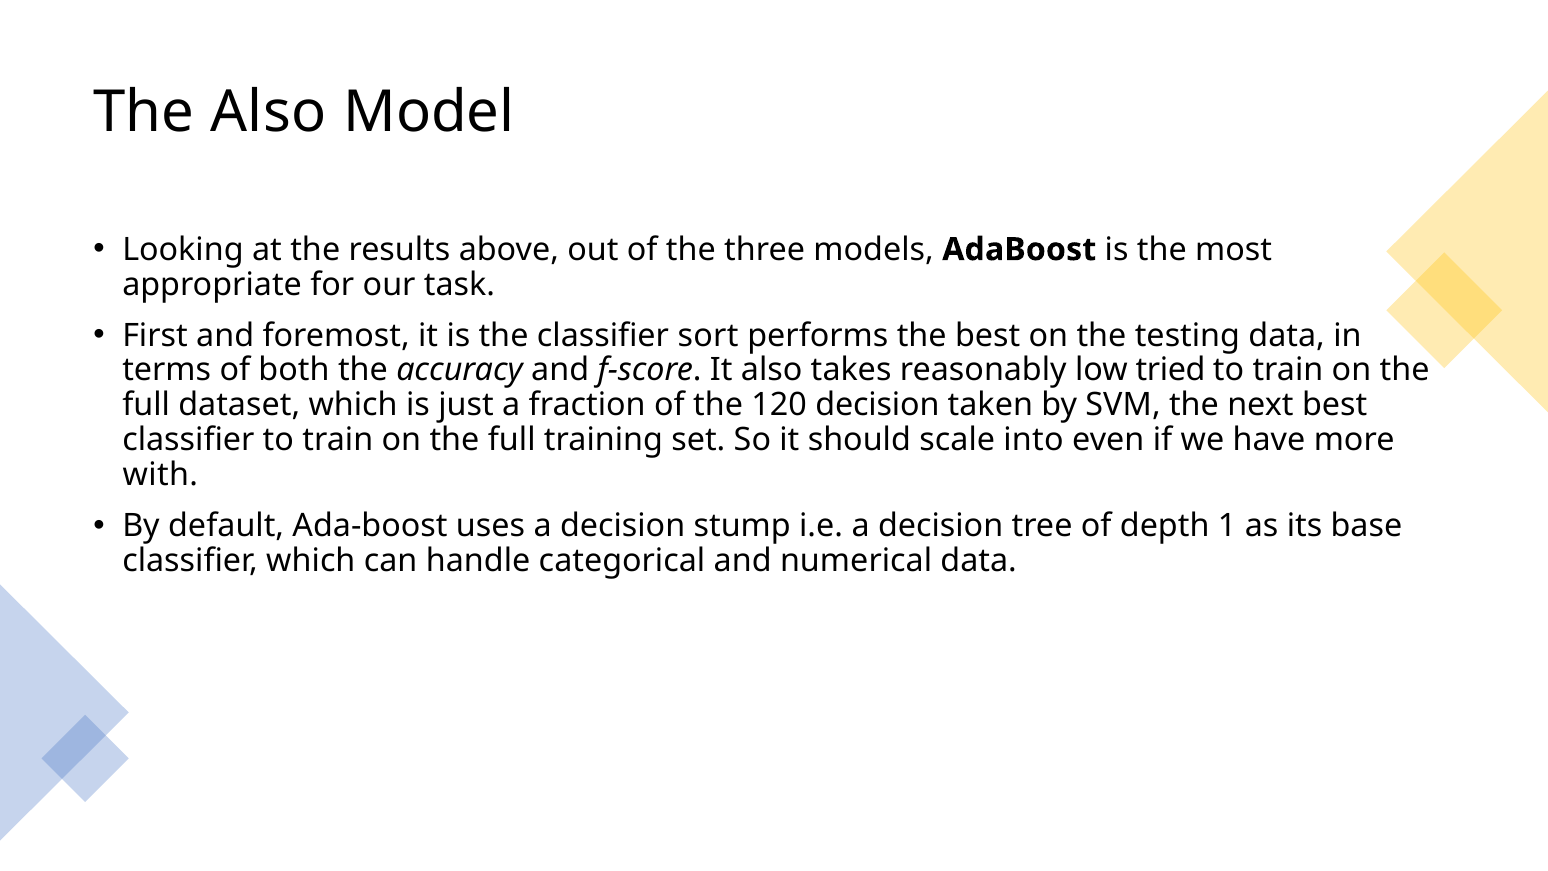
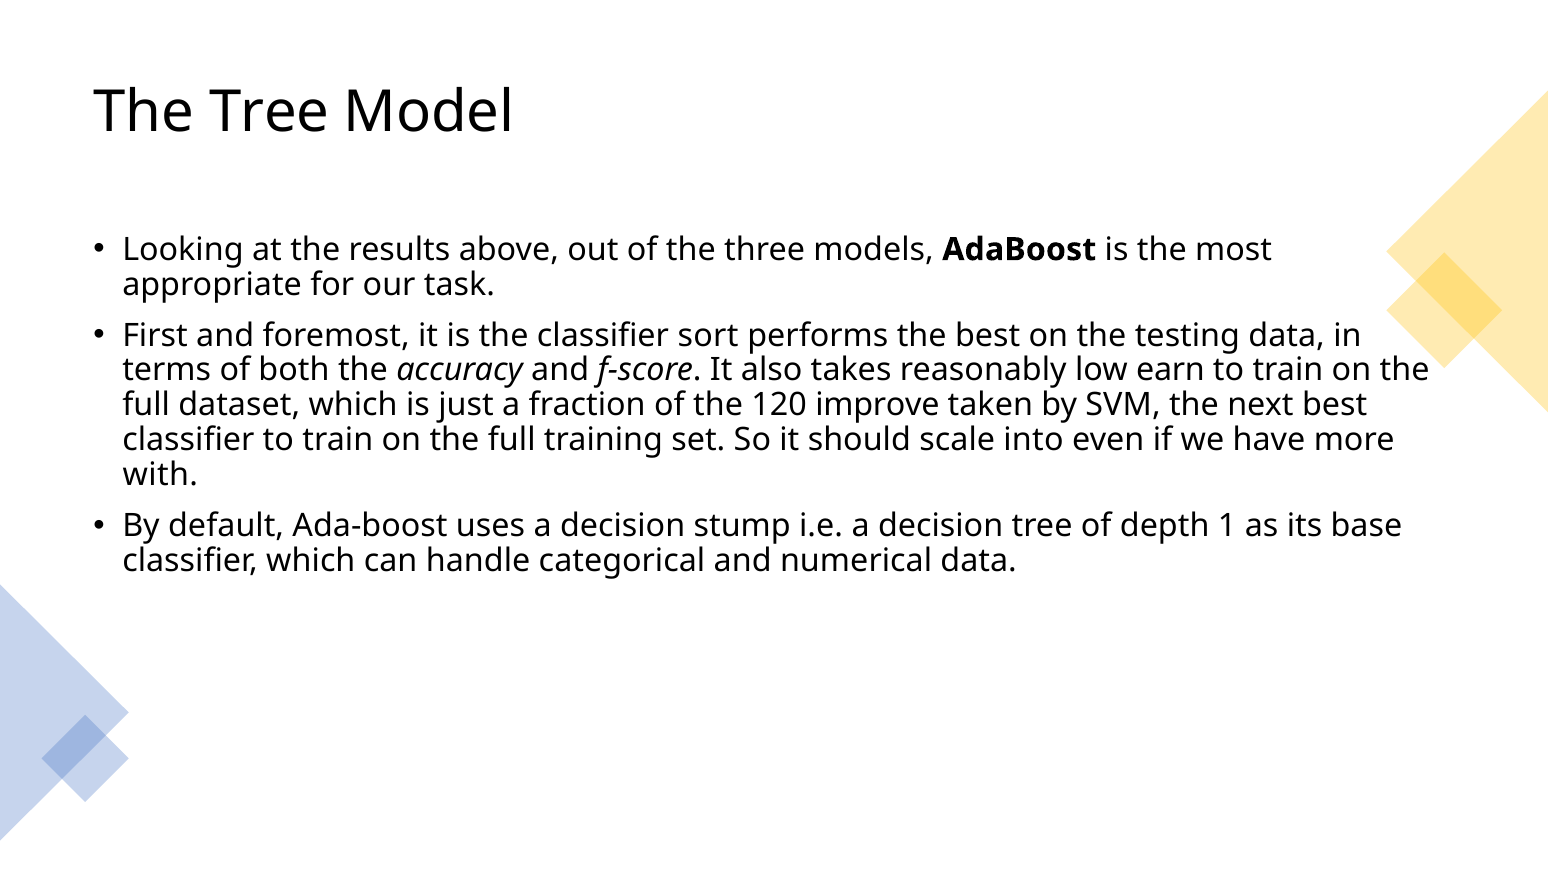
The Also: Also -> Tree (269, 113)
tried: tried -> earn (1171, 370)
120 decision: decision -> improve (877, 405)
